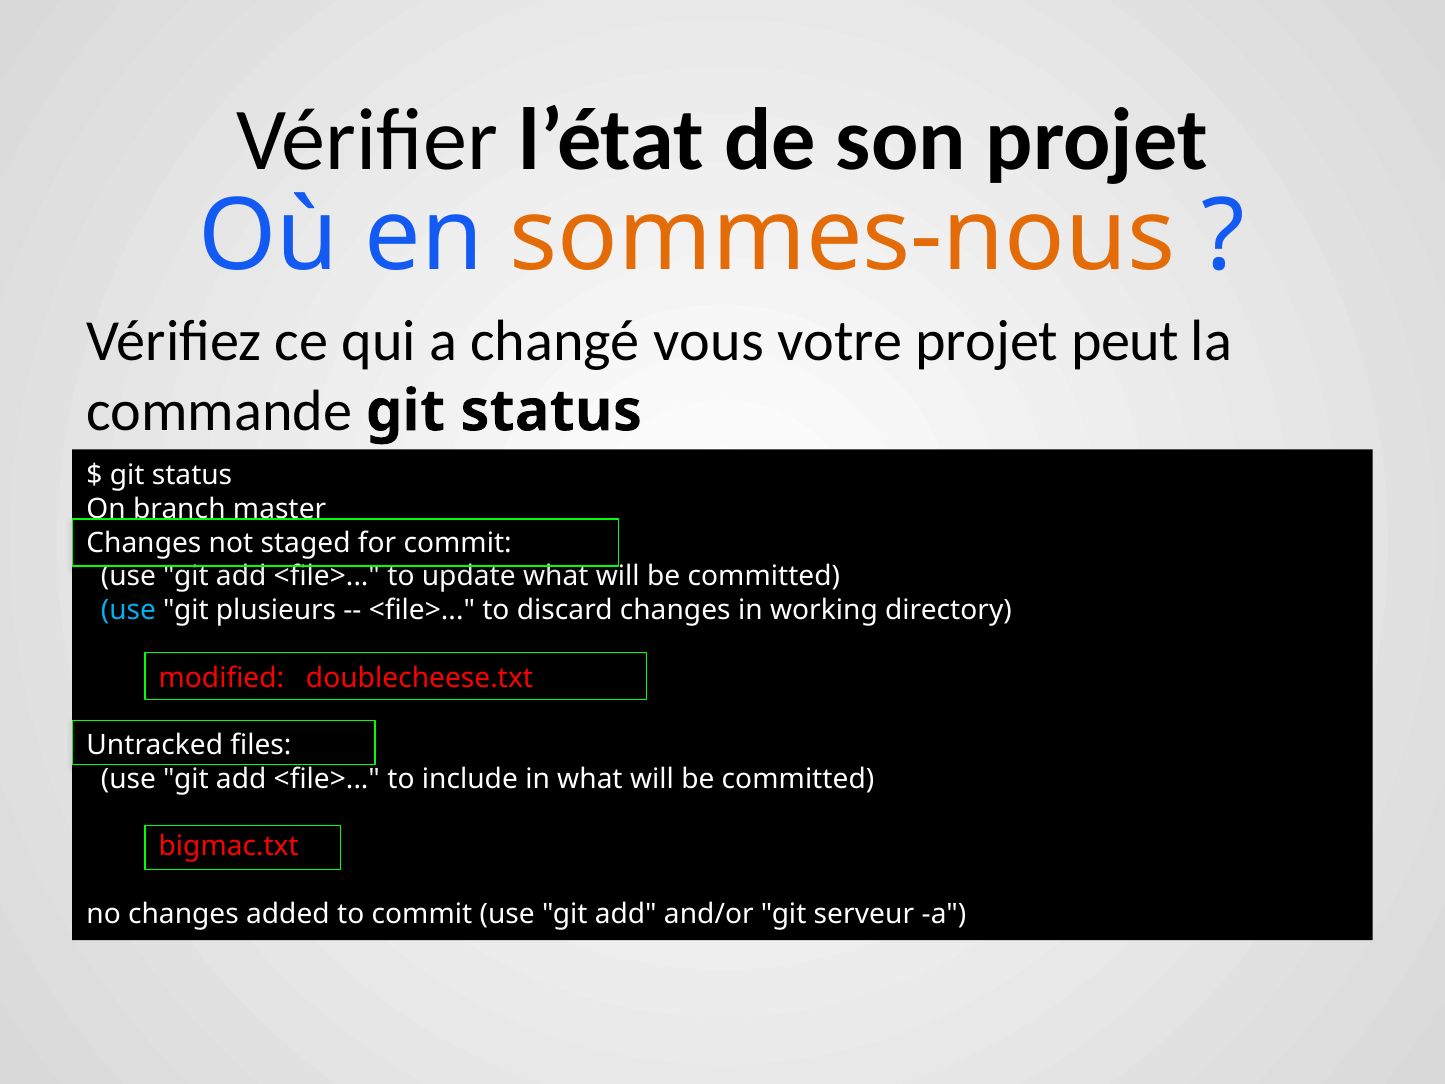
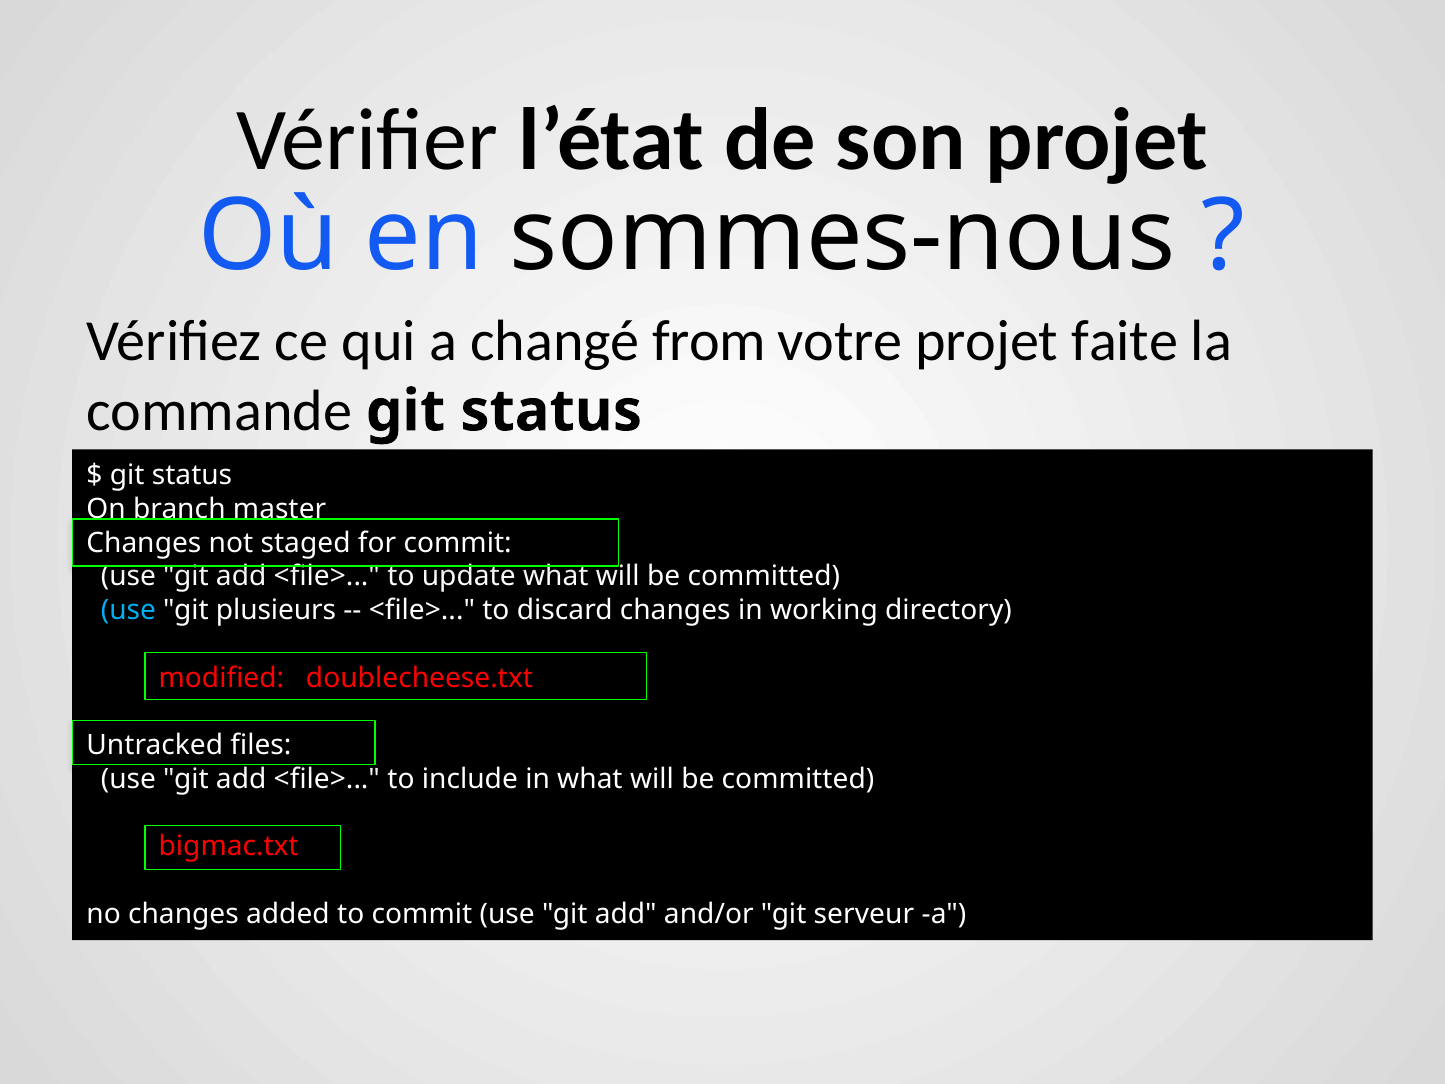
sommes-nous colour: orange -> black (843, 236)
vous: vous -> from (709, 341)
peut: peut -> faite (1125, 341)
